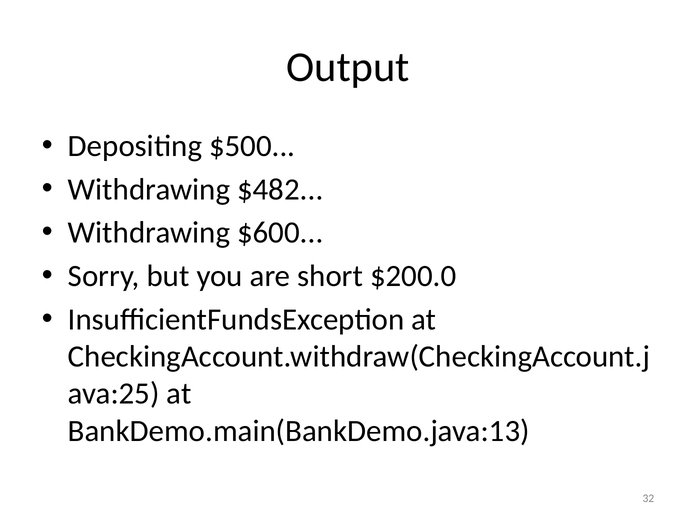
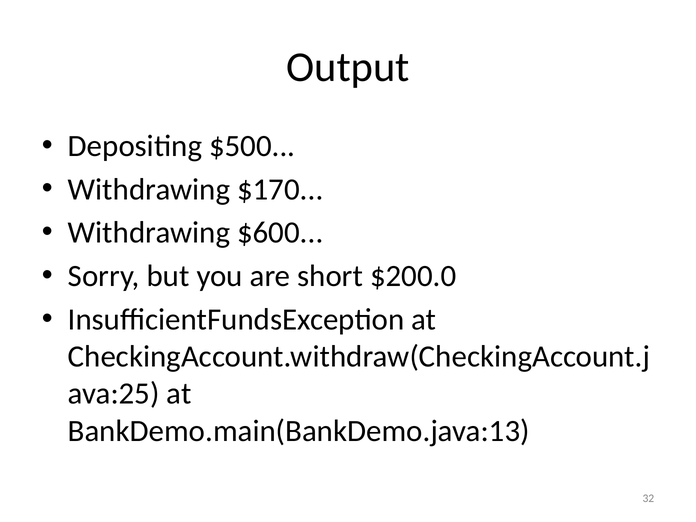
$482: $482 -> $170 (280, 189)
